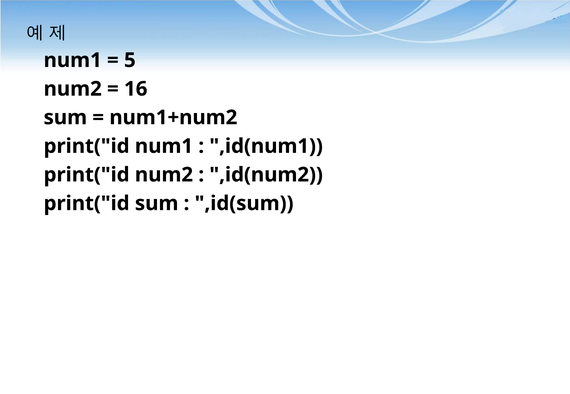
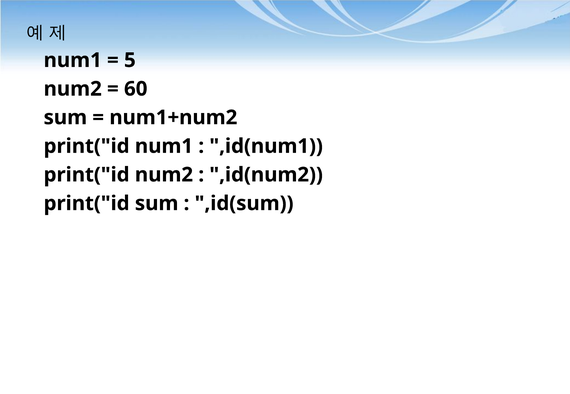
16: 16 -> 60 (136, 89)
